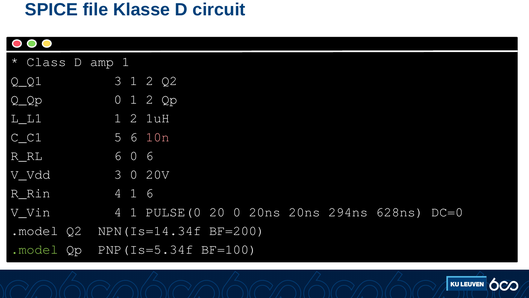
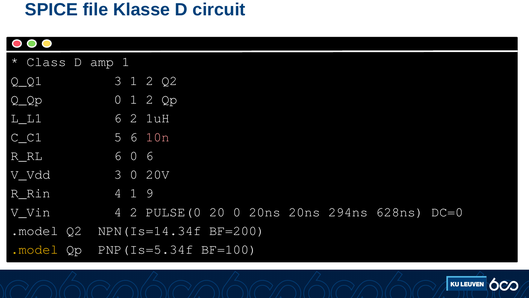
L_L1 1: 1 -> 6 (118, 118)
1 6: 6 -> 9 (150, 193)
V_Vin 4 1: 1 -> 2 (134, 212)
.model colour: light green -> yellow (34, 249)
